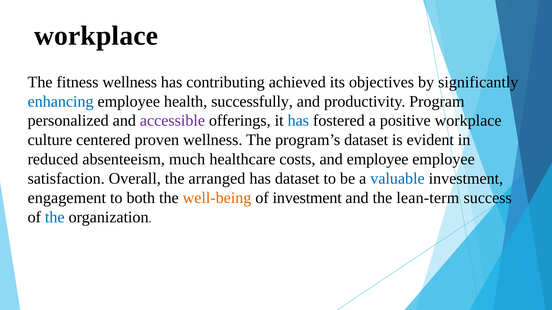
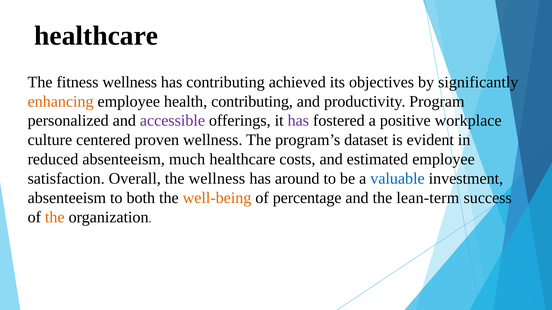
workplace: workplace -> healthcare (96, 36)
enhancing colour: blue -> orange (61, 102)
health successfully: successfully -> contributing (252, 102)
has colour: blue -> purple (298, 121)
and employee: employee -> estimated (378, 160)
the arranged: arranged -> wellness (217, 179)
has dataset: dataset -> around (297, 179)
engagement: engagement -> absenteeism (67, 198)
of investment: investment -> percentage (307, 198)
the colour: blue -> orange (55, 218)
